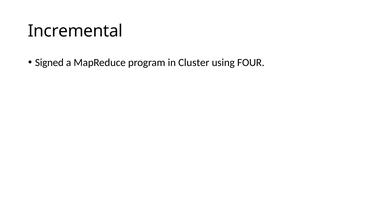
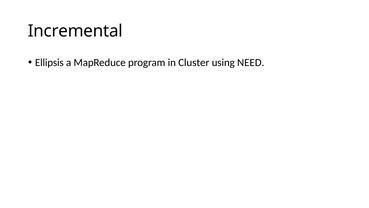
Signed: Signed -> Ellipsis (49, 62)
FOUR: FOUR -> NEED (251, 62)
